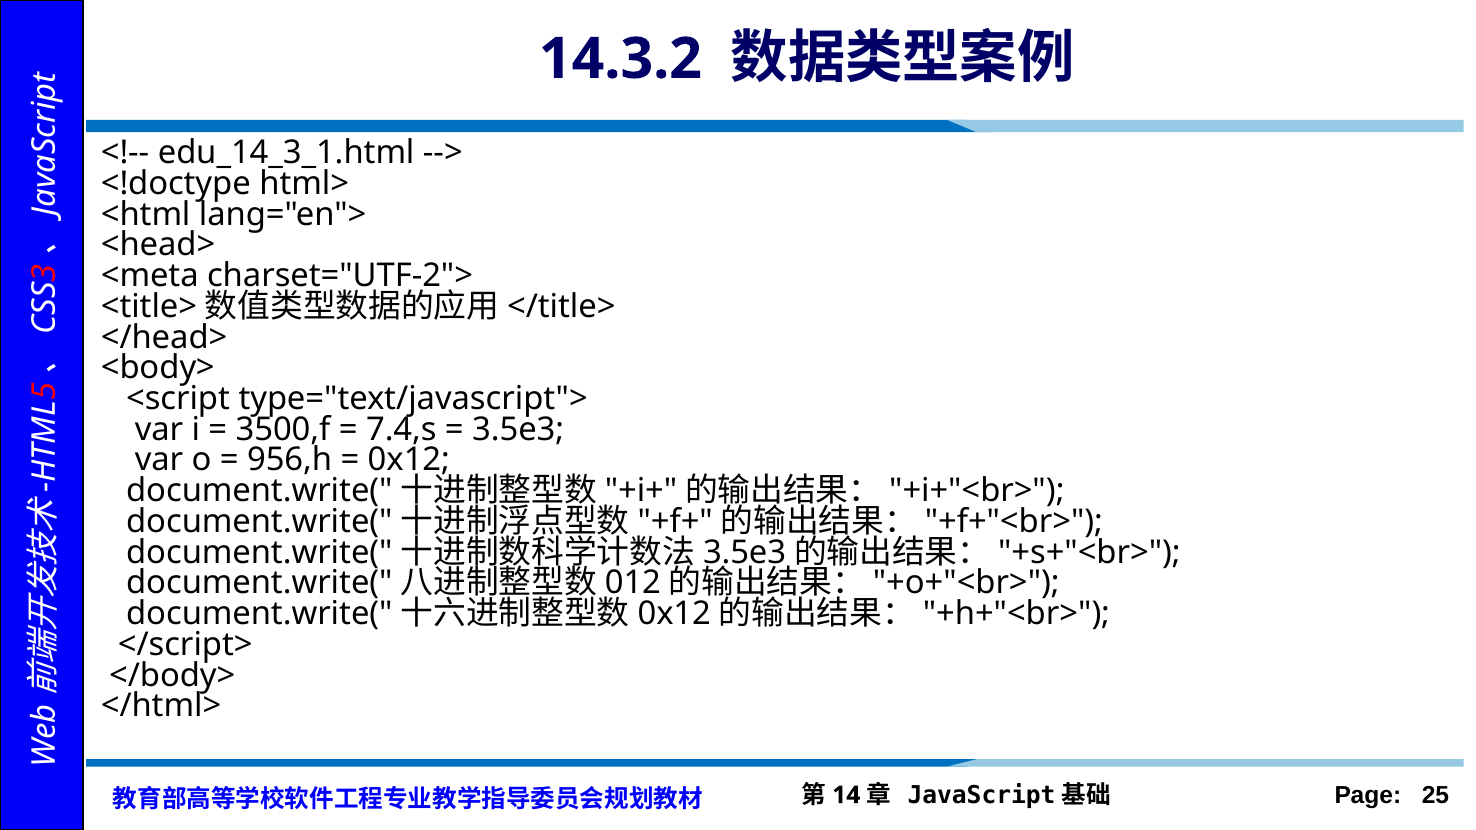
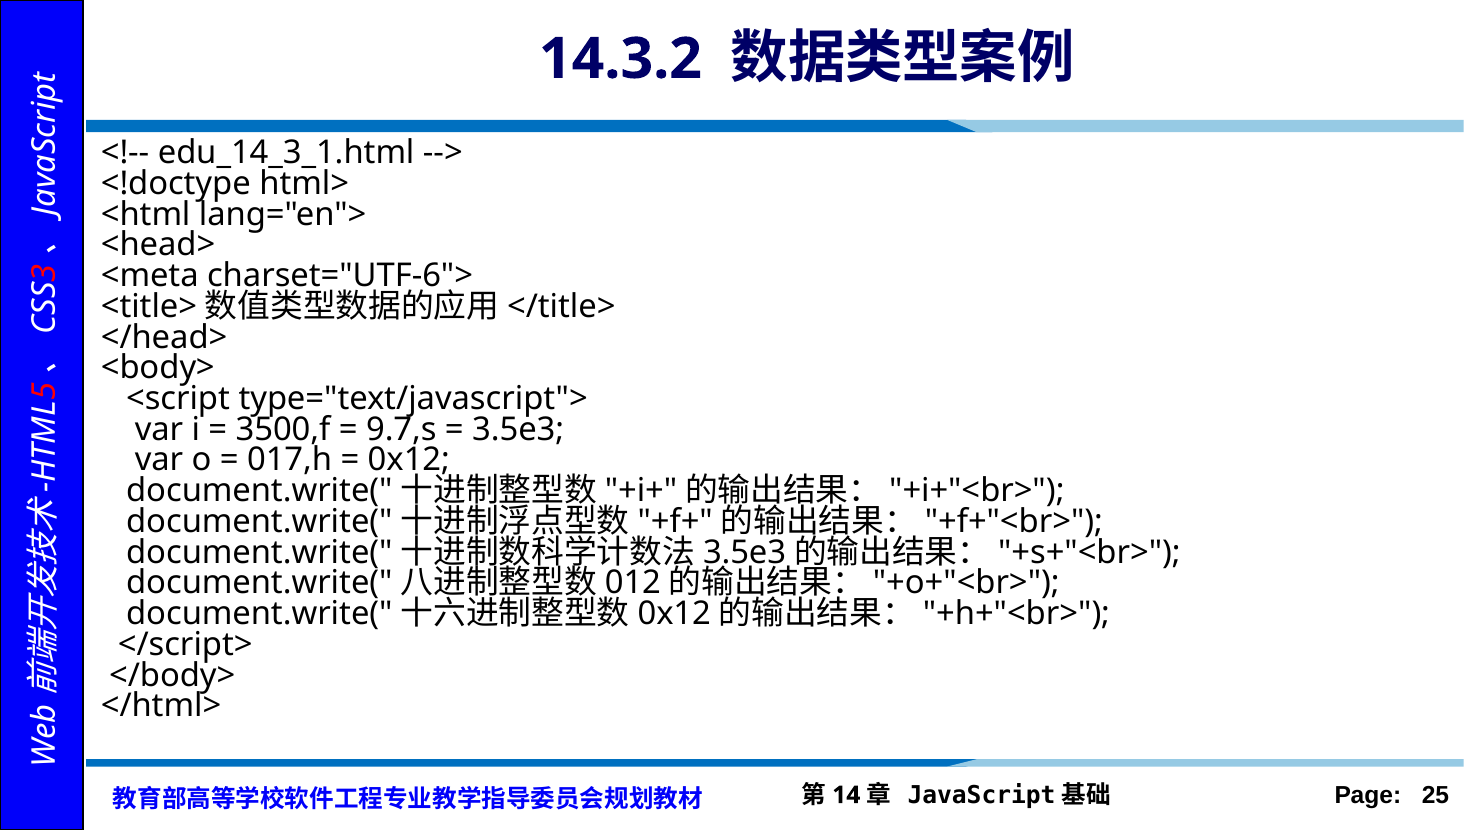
charset="UTF-2">: charset="UTF-2"> -> charset="UTF-6"> (340, 276)
7.4,s: 7.4,s -> 9.7,s (401, 430)
956,h: 956,h -> 017,h (290, 460)
